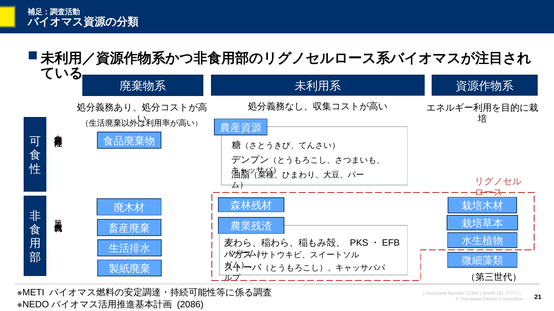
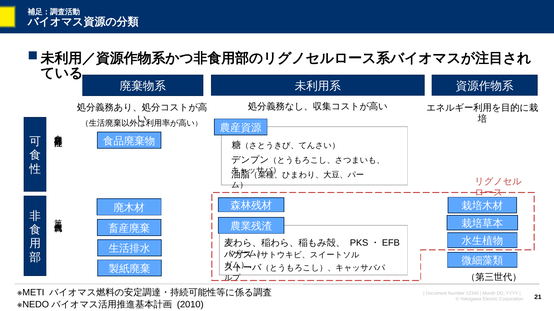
2086: 2086 -> 2010 (190, 305)
